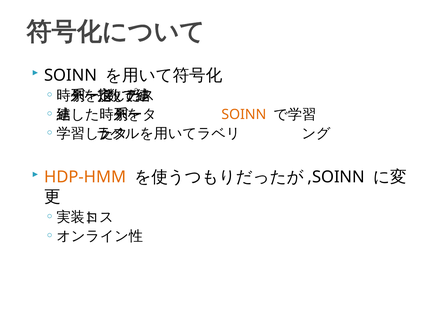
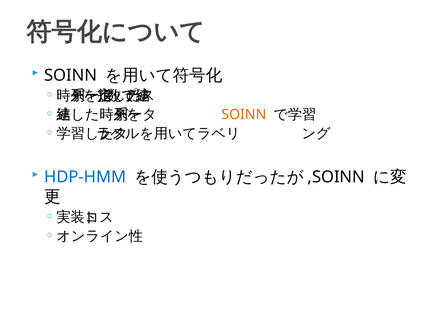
HDP-HMM colour: orange -> blue (85, 177)
